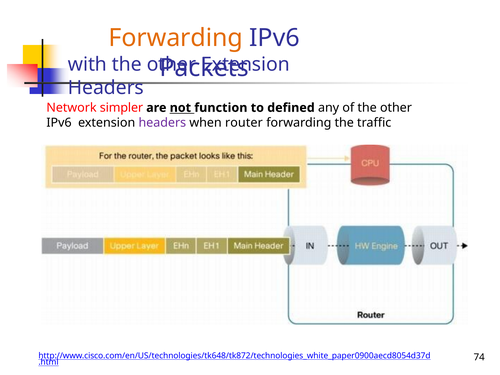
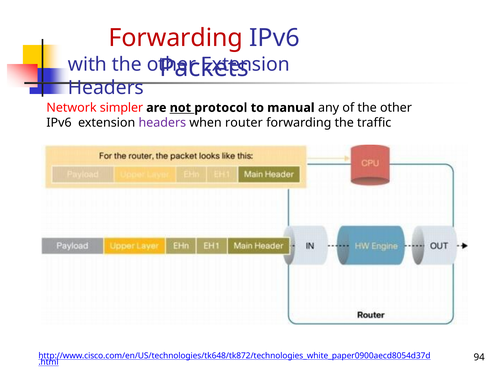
Forwarding colour: orange -> red (176, 38)
function: function -> protocol (221, 108)
defined: defined -> manual (291, 108)
74: 74 -> 94 (479, 357)
